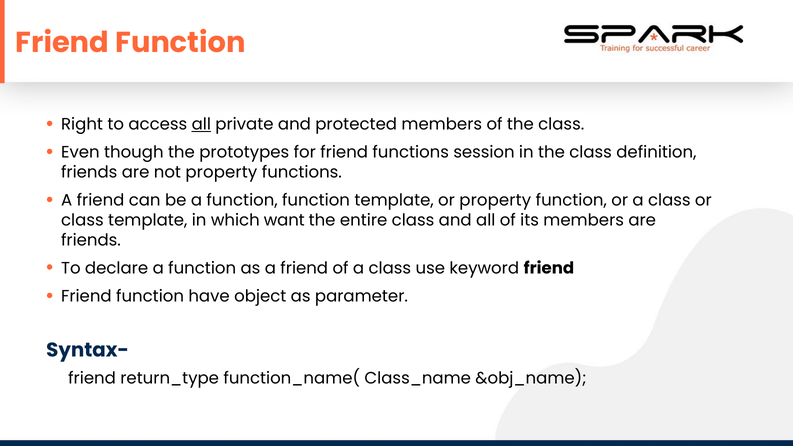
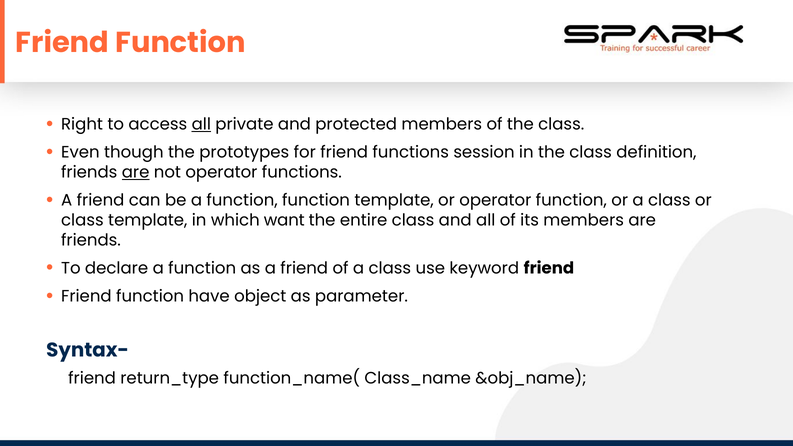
are underline: none -> present (136, 172)
not property: property -> operator (221, 172)
or property: property -> operator (495, 201)
